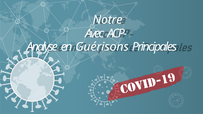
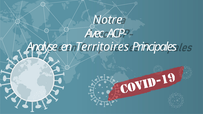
Guérisons: Guérisons -> Territoires (102, 47)
